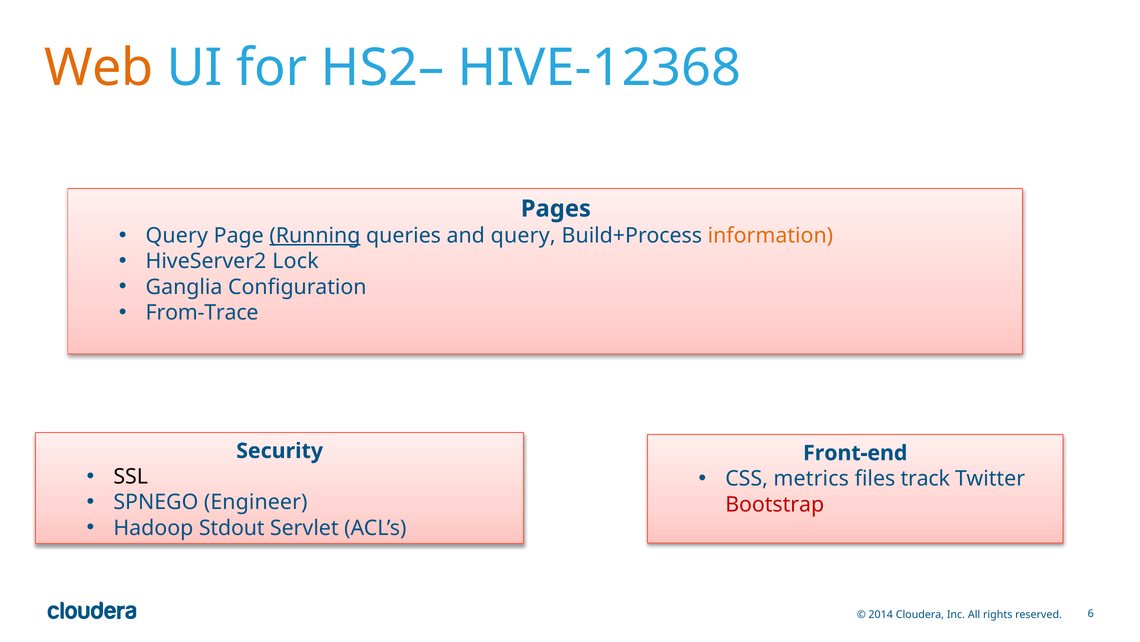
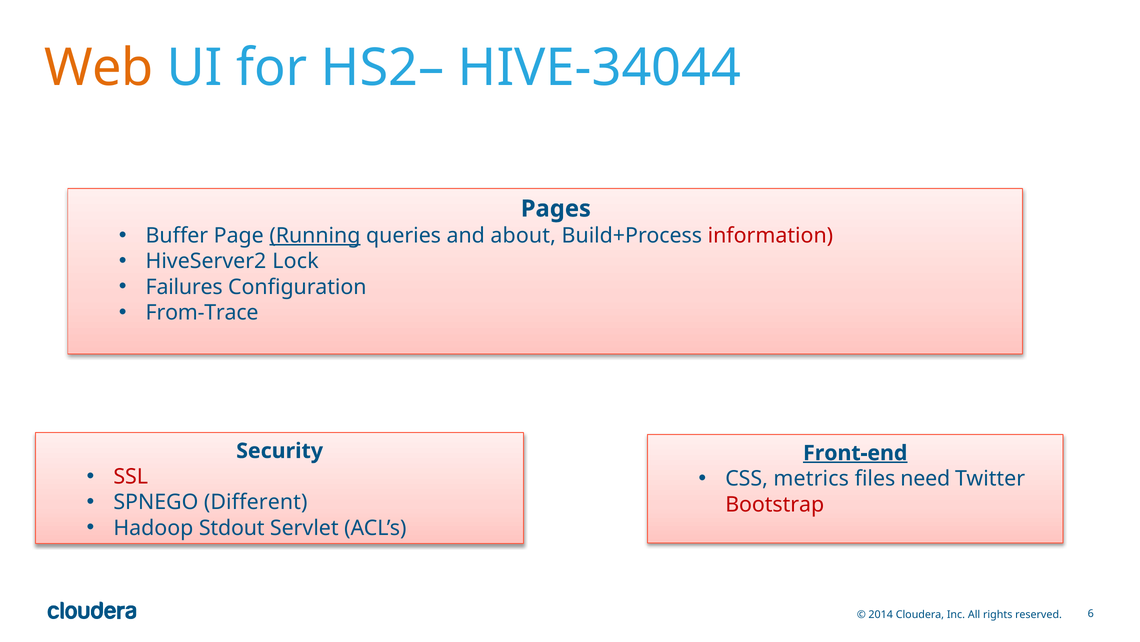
HIVE-12368: HIVE-12368 -> HIVE-34044 (600, 68)
Query: Query -> Buffer (177, 235)
and query: query -> about (523, 235)
information colour: orange -> red (770, 235)
Ganglia: Ganglia -> Failures (184, 287)
Front-end underline: none -> present (855, 453)
SSL colour: black -> red (131, 476)
track: track -> need (925, 478)
Engineer: Engineer -> Different (256, 502)
